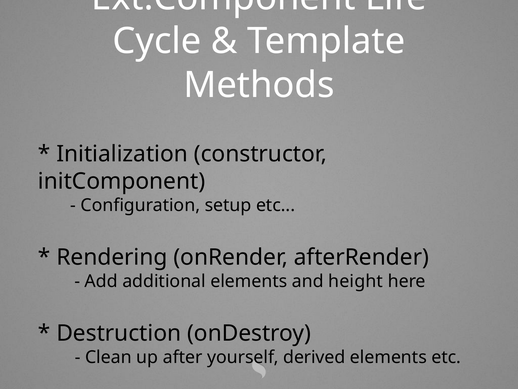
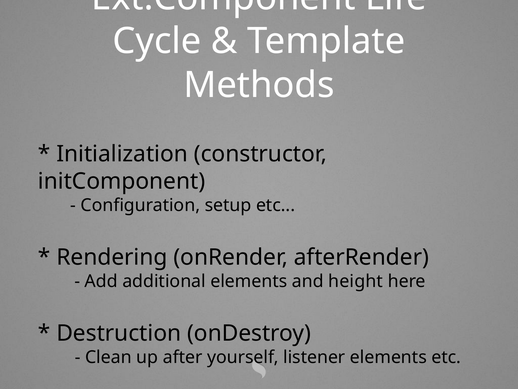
derived: derived -> listener (314, 357)
